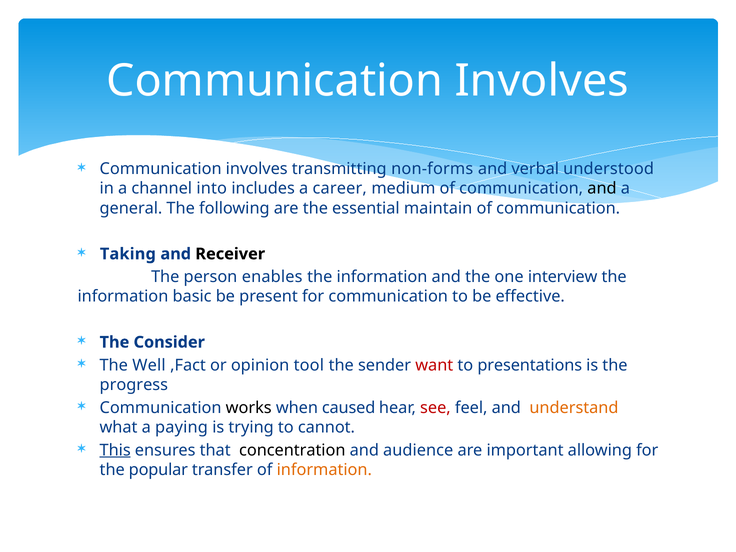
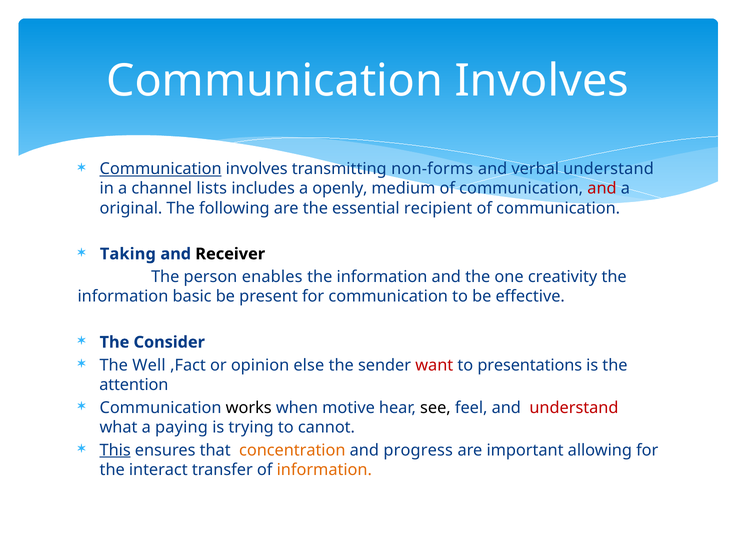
Communication underline: none -> present (161, 169)
verbal understood: understood -> understand (609, 169)
into: into -> lists (212, 189)
career: career -> openly (340, 189)
and colour: black -> red (602, 189)
general: general -> original (131, 208)
maintain: maintain -> recipient (438, 208)
interview: interview -> creativity (563, 277)
tool: tool -> else (309, 365)
progress: progress -> attention (134, 385)
caused: caused -> motive (349, 408)
see colour: red -> black (435, 408)
understand colour: orange -> red (574, 408)
concentration colour: black -> orange (292, 450)
audience: audience -> progress (418, 450)
popular: popular -> interact (158, 470)
